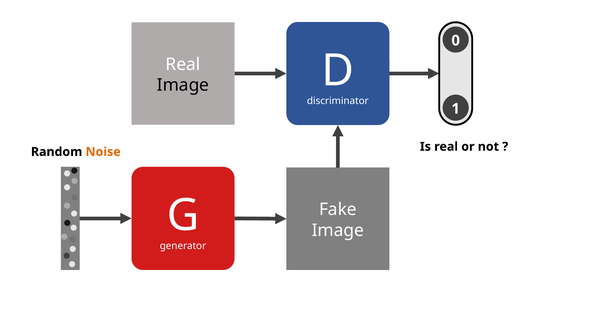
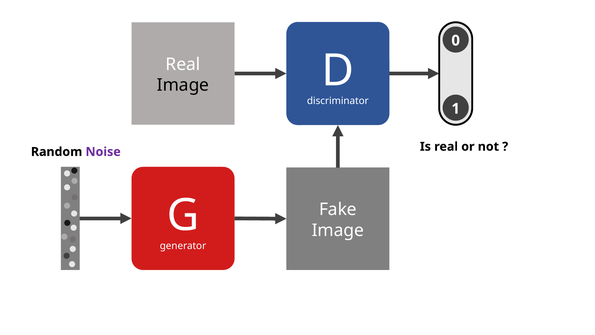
Noise colour: orange -> purple (103, 152)
